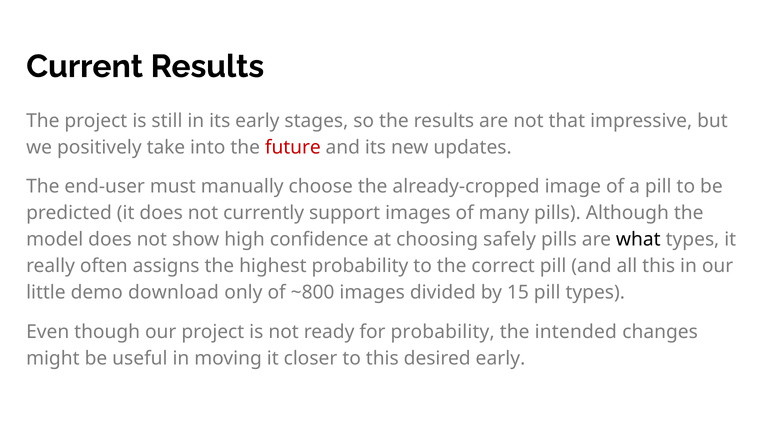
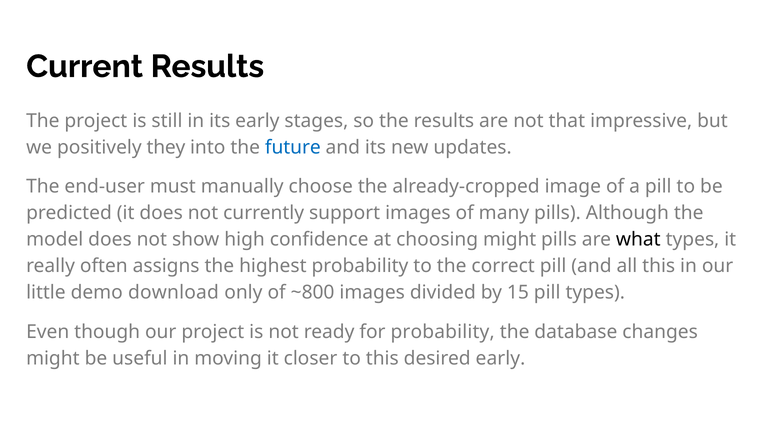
take: take -> they (166, 147)
future colour: red -> blue (293, 147)
choosing safely: safely -> might (510, 240)
intended: intended -> database (576, 332)
